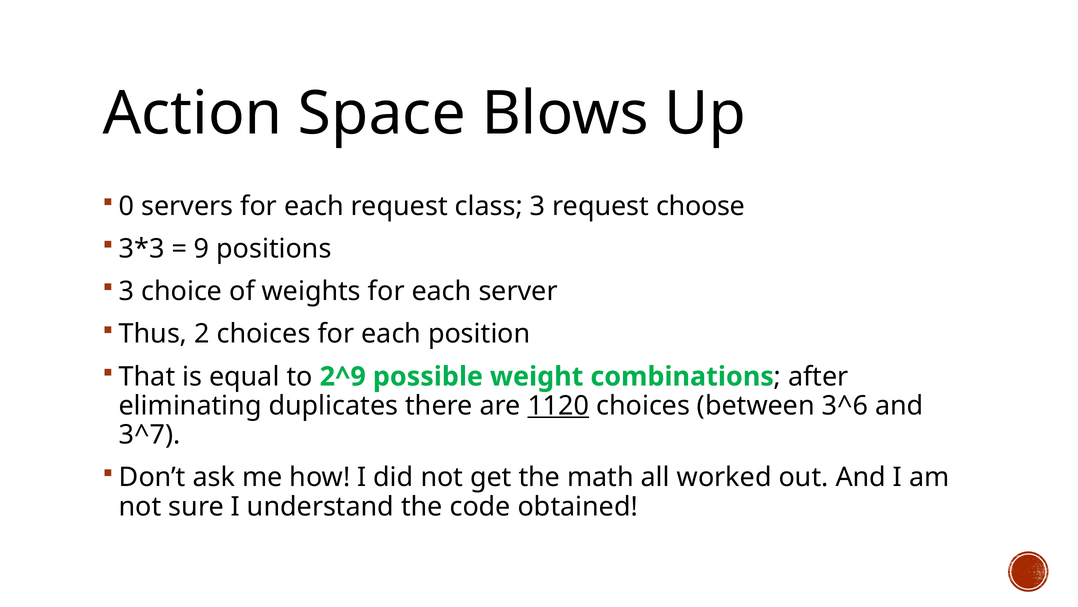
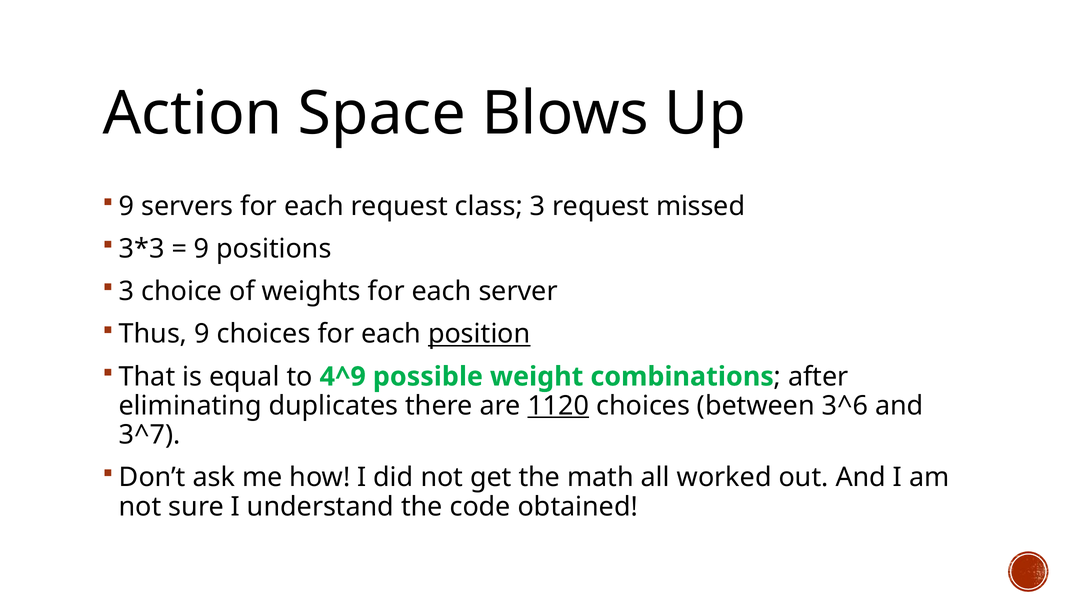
0: 0 -> 9 (127, 206)
choose: choose -> missed (701, 206)
Thus 2: 2 -> 9 (202, 334)
position underline: none -> present (479, 334)
2^9: 2^9 -> 4^9 (343, 376)
